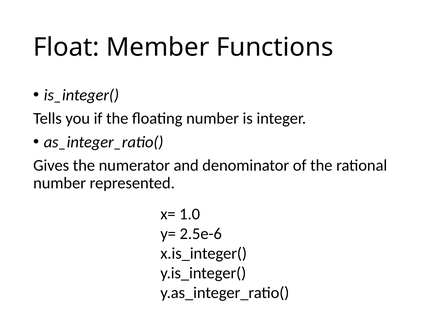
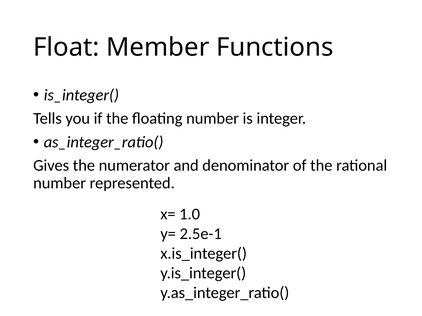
2.5e-6: 2.5e-6 -> 2.5e-1 (201, 234)
